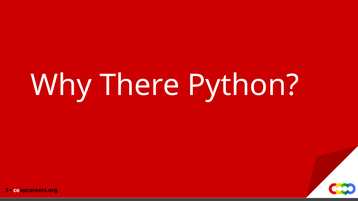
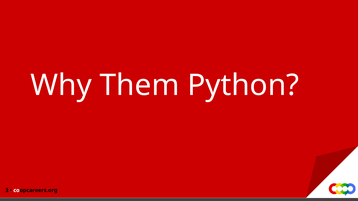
There: There -> Them (140, 86)
